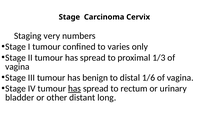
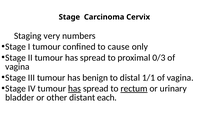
varies: varies -> cause (119, 47)
1/3: 1/3 -> 0/3 (159, 57)
1/6: 1/6 -> 1/1 (149, 77)
rectum underline: none -> present (134, 88)
long: long -> each (107, 97)
